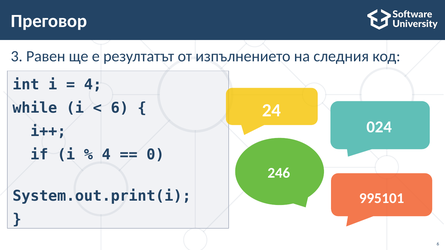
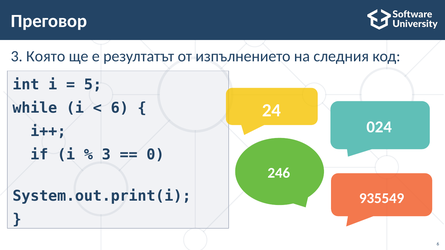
Равен: Равен -> Която (46, 56)
4: 4 -> 5 (93, 85)
4: 4 -> 3 (106, 155)
995101: 995101 -> 935549 (382, 198)
